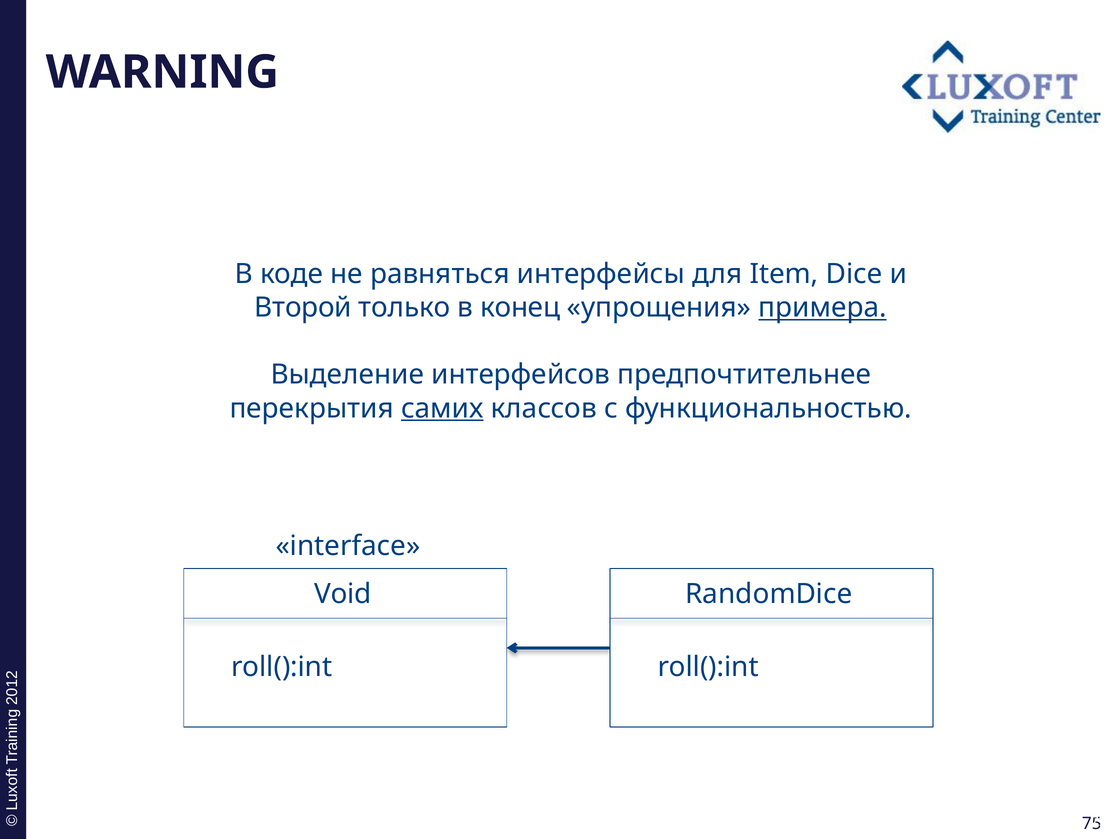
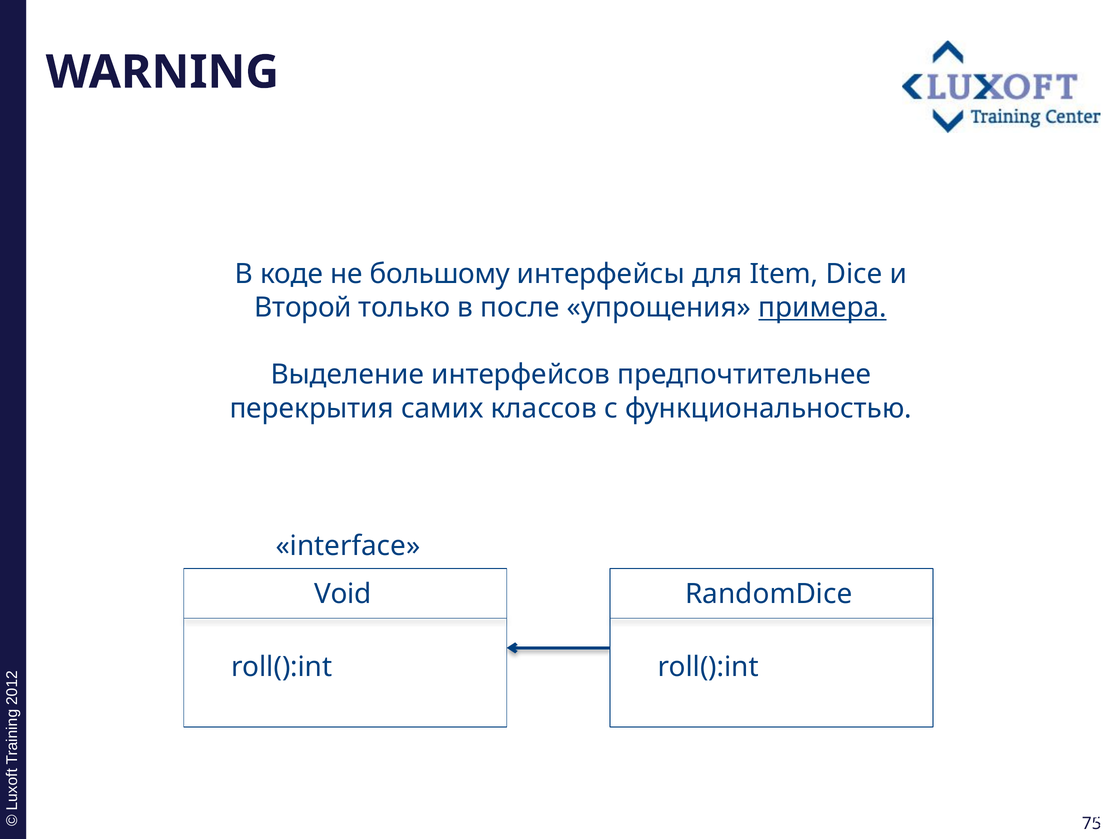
равняться: равняться -> большому (440, 274)
конец: конец -> после (520, 307)
самих underline: present -> none (442, 408)
